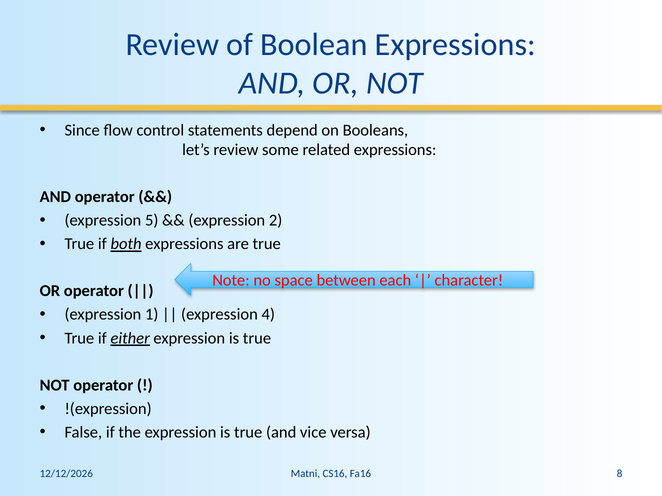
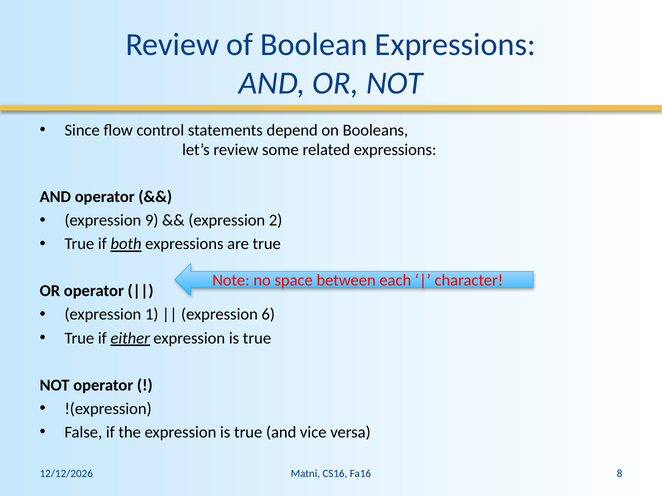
5: 5 -> 9 (152, 221)
4: 4 -> 6 (268, 315)
